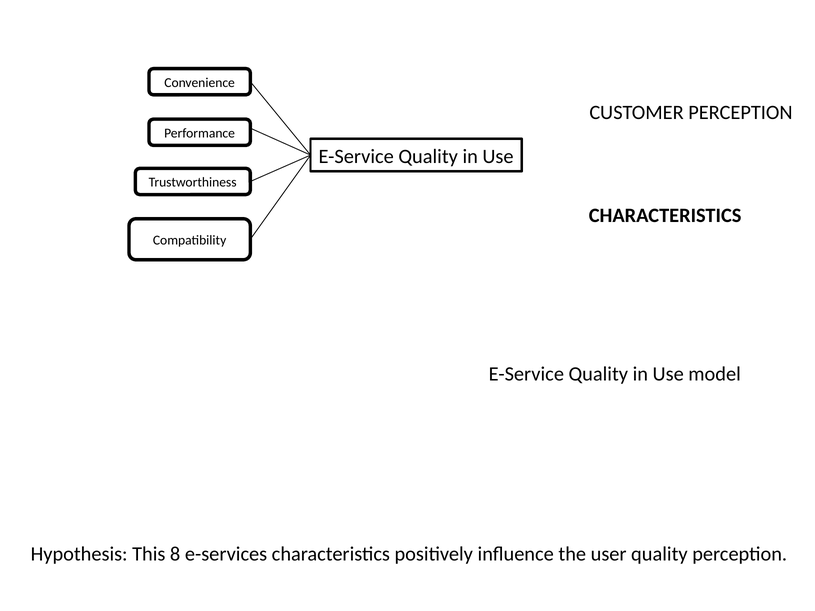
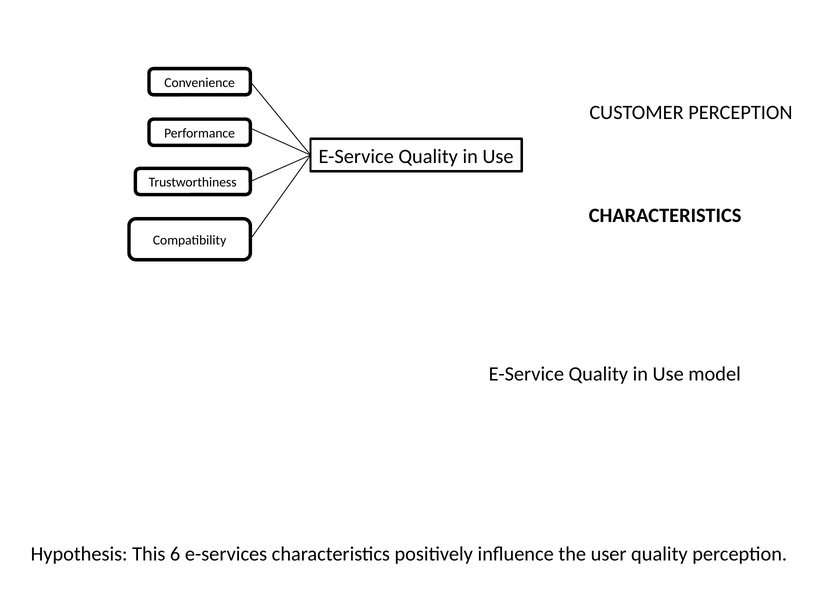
8: 8 -> 6 (175, 554)
